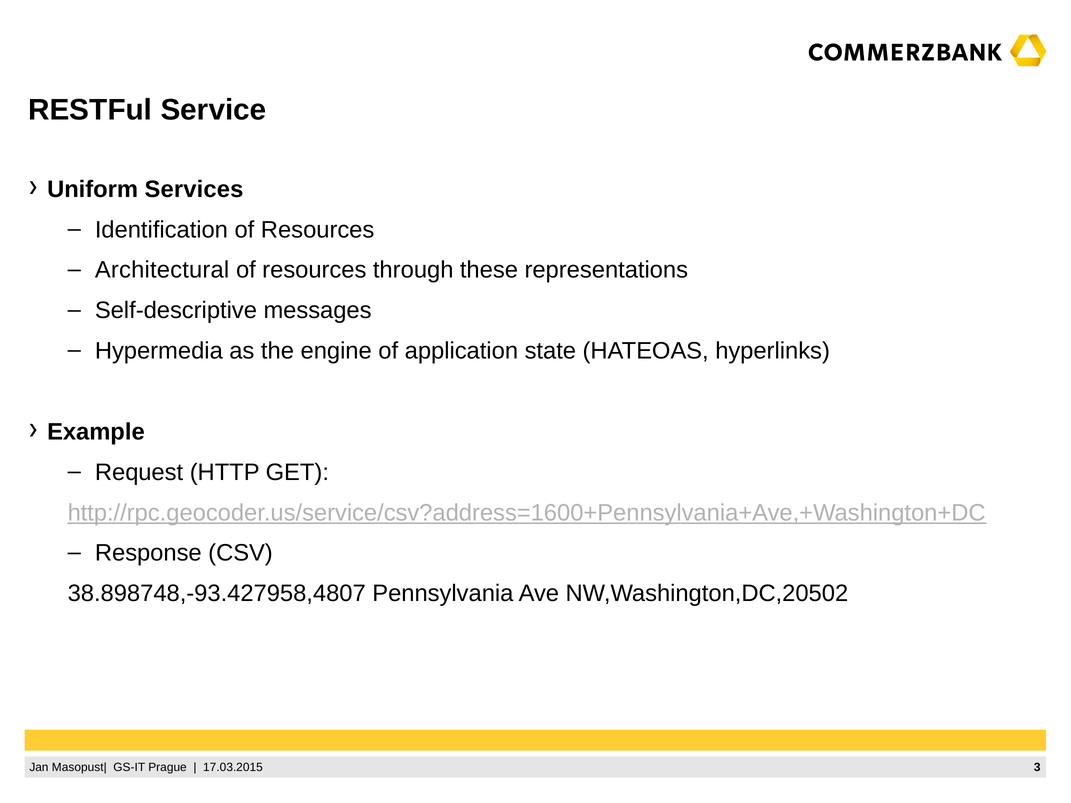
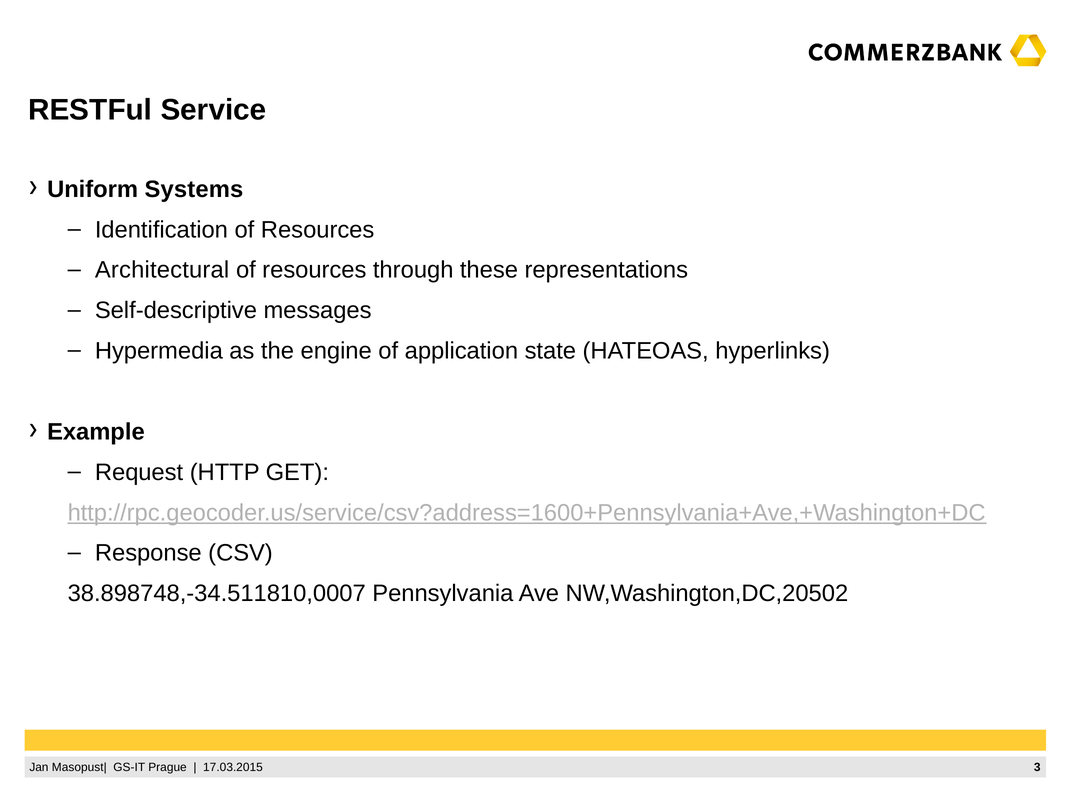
Services: Services -> Systems (194, 189)
38.898748,-93.427958,4807: 38.898748,-93.427958,4807 -> 38.898748,-34.511810,0007 (217, 594)
